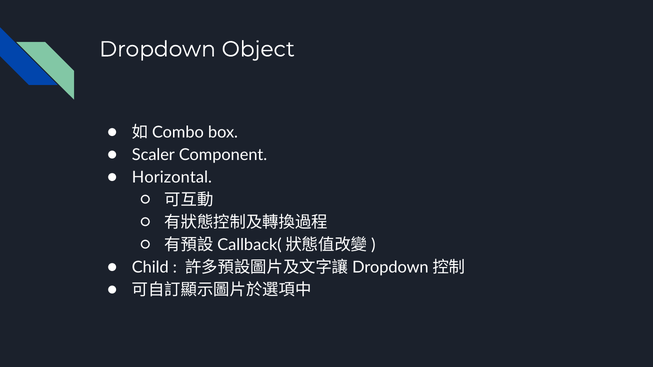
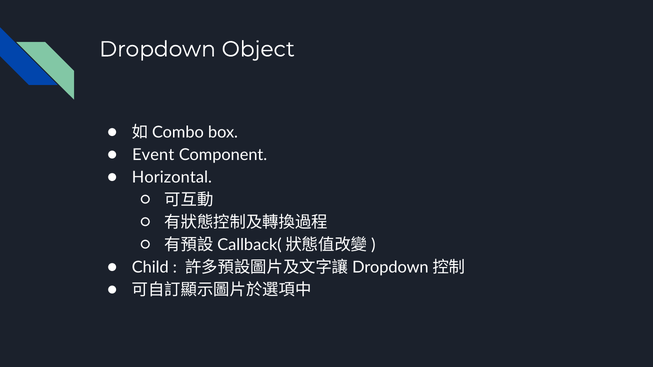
Scaler: Scaler -> Event (153, 155)
